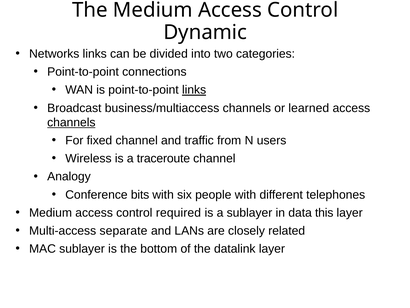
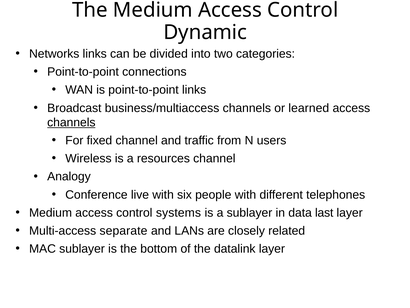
links underline: present -> none (194, 90)
traceroute: traceroute -> resources (163, 158)
bits: bits -> live (140, 194)
required: required -> systems (178, 212)
this: this -> last (324, 212)
